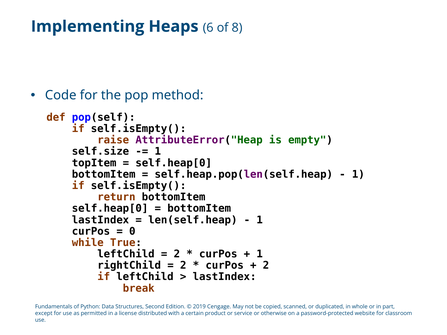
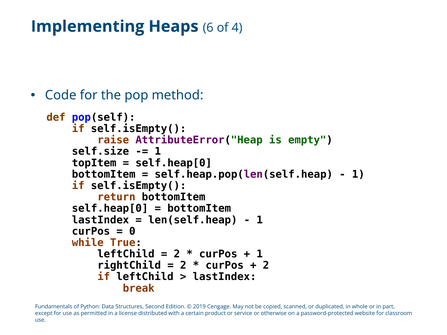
8: 8 -> 4 (237, 28)
